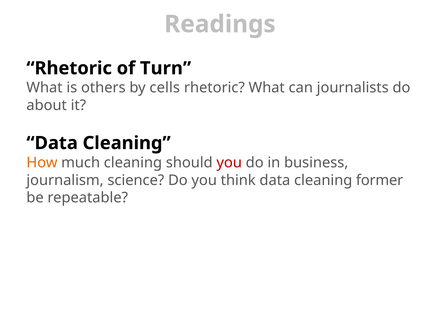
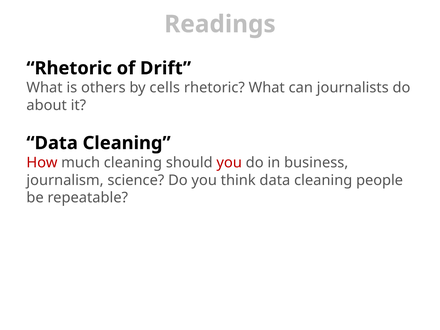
Turn: Turn -> Drift (166, 68)
How colour: orange -> red (42, 163)
former: former -> people (380, 180)
